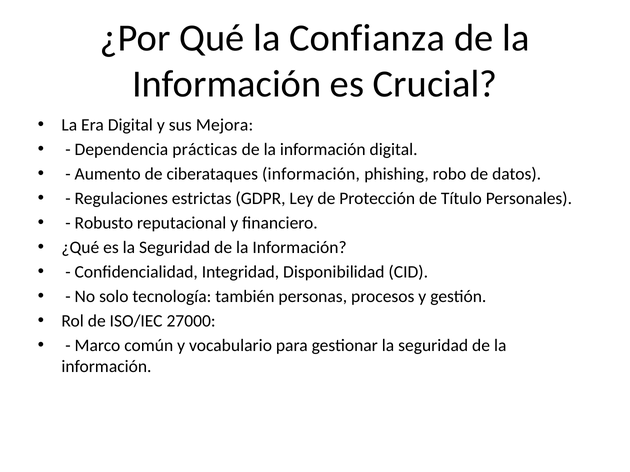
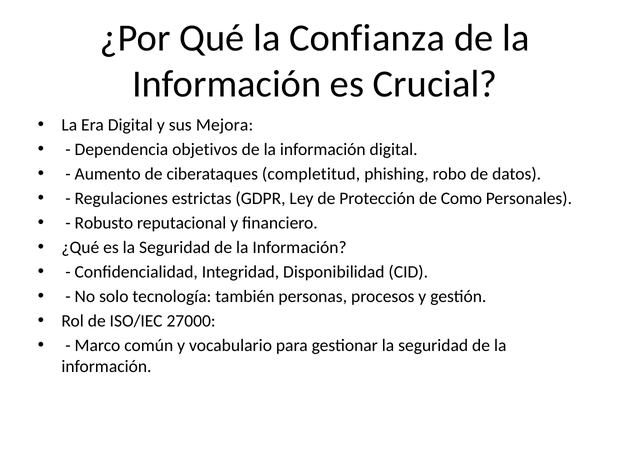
prácticas: prácticas -> objetivos (205, 150)
ciberataques información: información -> completitud (311, 174)
Título: Título -> Como (461, 199)
